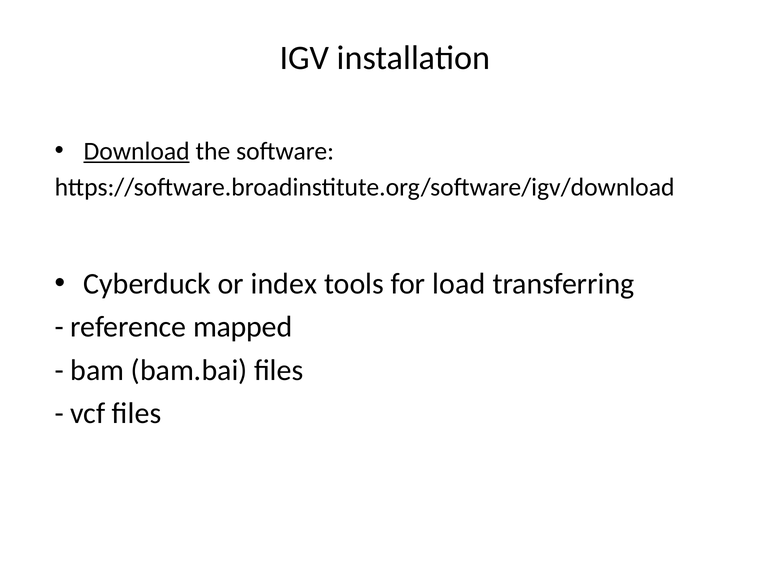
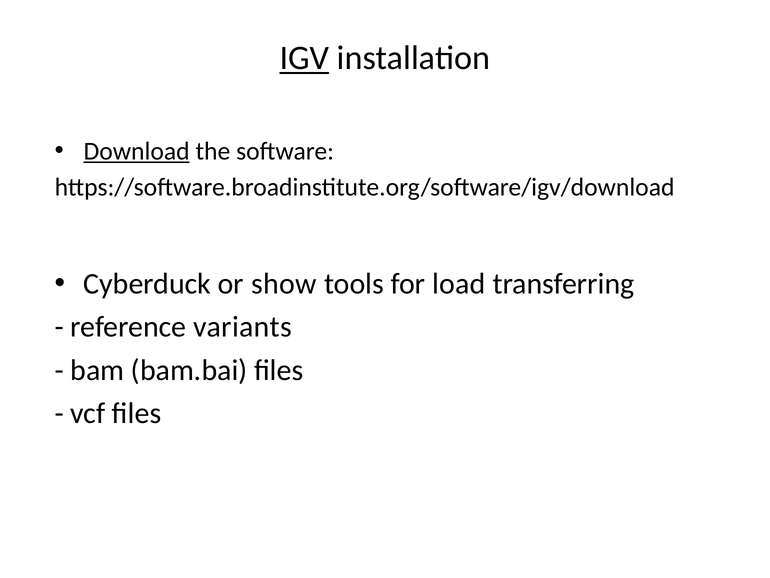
IGV underline: none -> present (304, 58)
index: index -> show (284, 284)
mapped: mapped -> variants (242, 327)
